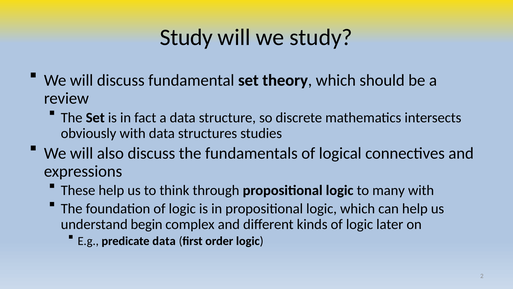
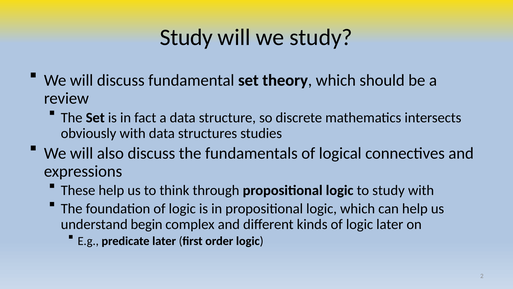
to many: many -> study (389, 190)
predicate data: data -> later (164, 241)
